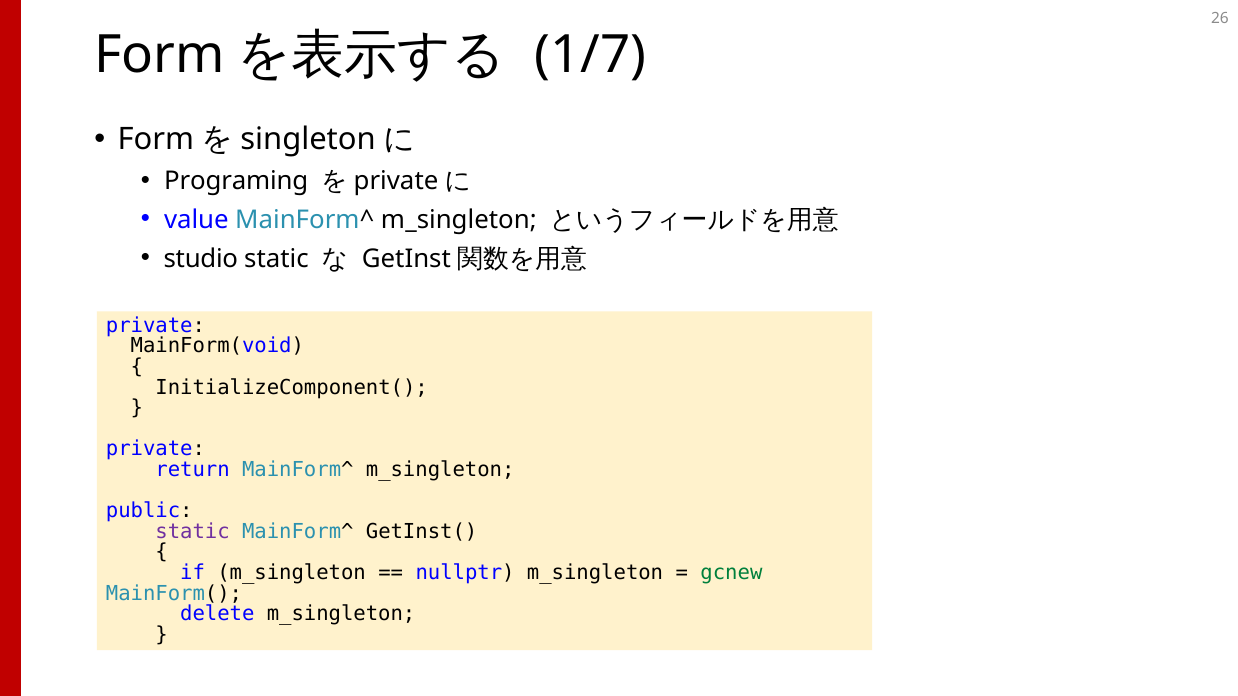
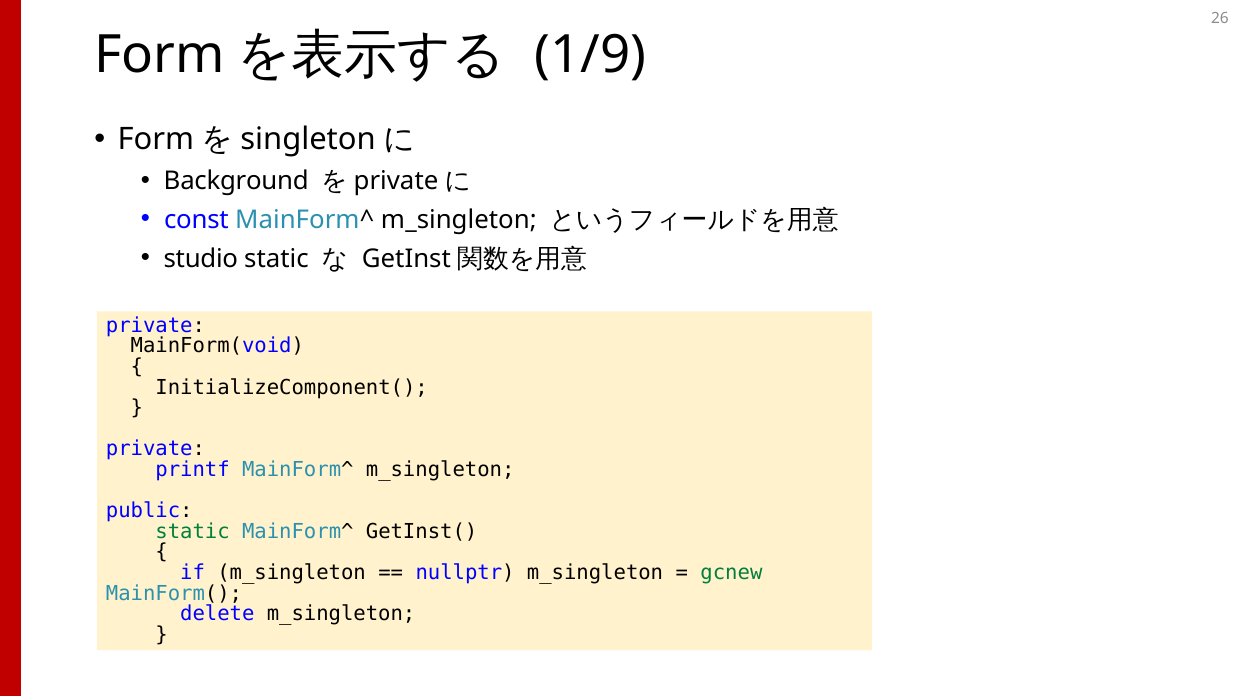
1/7: 1/7 -> 1/9 (591, 55)
Programing: Programing -> Background (236, 181)
value: value -> const (196, 220)
return: return -> printf (193, 470)
static colour: purple -> green (193, 532)
